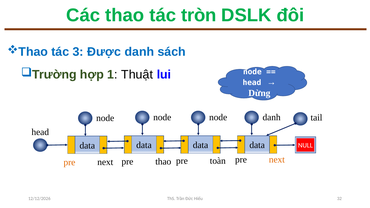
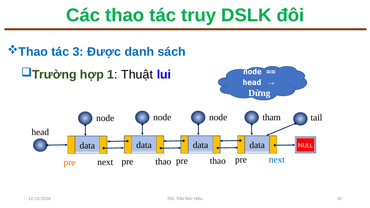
tròn: tròn -> truy (199, 15)
node danh: danh -> tham (272, 117)
next colour: orange -> blue (277, 160)
toàn: toàn -> thao (218, 161)
